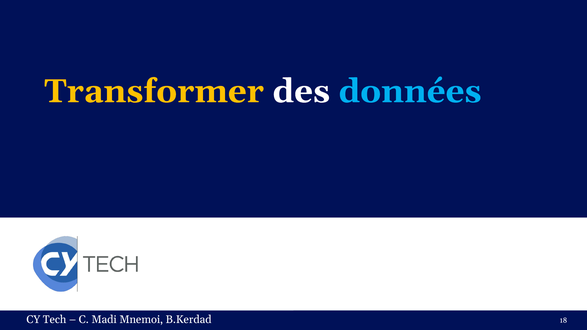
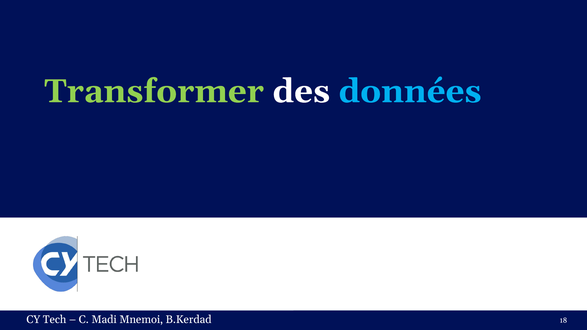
Transformer colour: yellow -> light green (154, 91)
